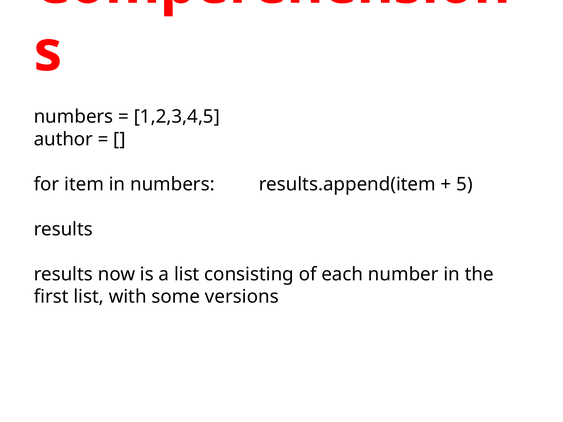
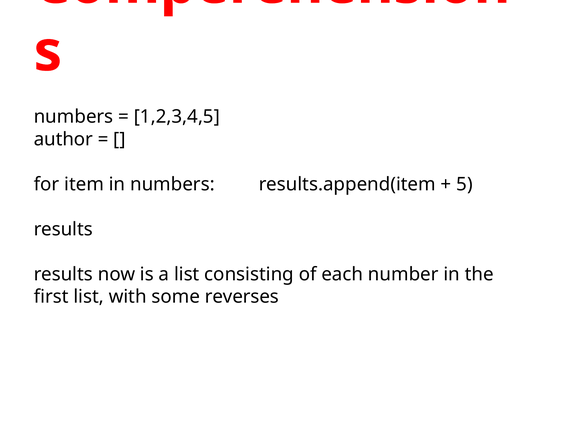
versions: versions -> reverses (242, 297)
